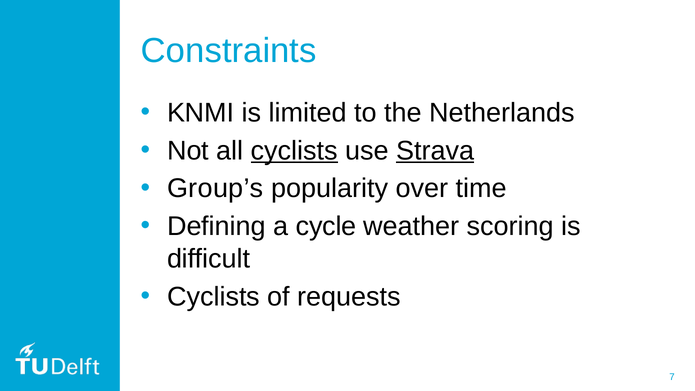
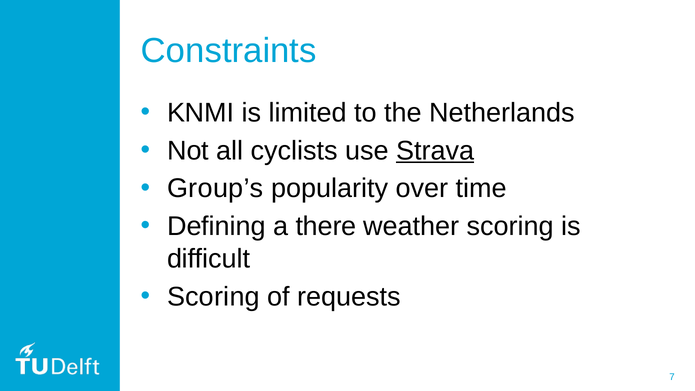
cyclists underline: present -> none (294, 151)
cycle: cycle -> there (326, 226)
Cyclists: Cyclists -> Scoring (213, 297)
